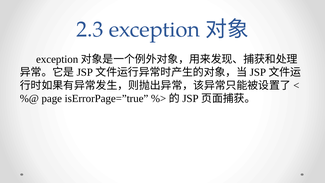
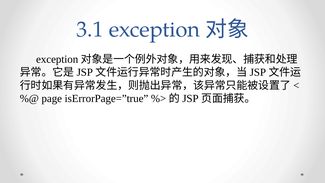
2.3: 2.3 -> 3.1 (90, 30)
